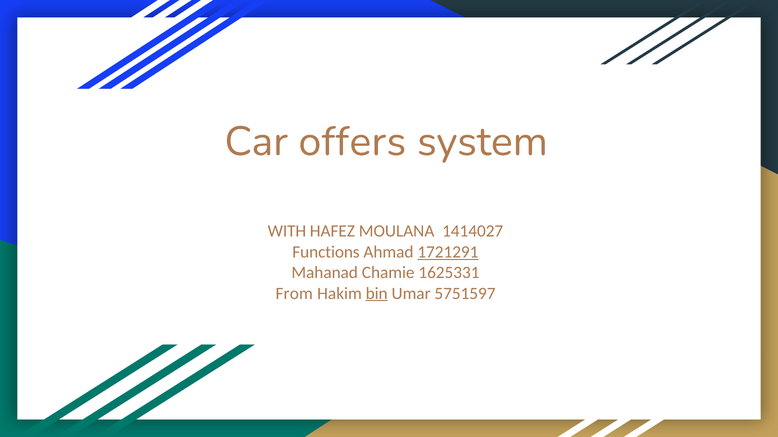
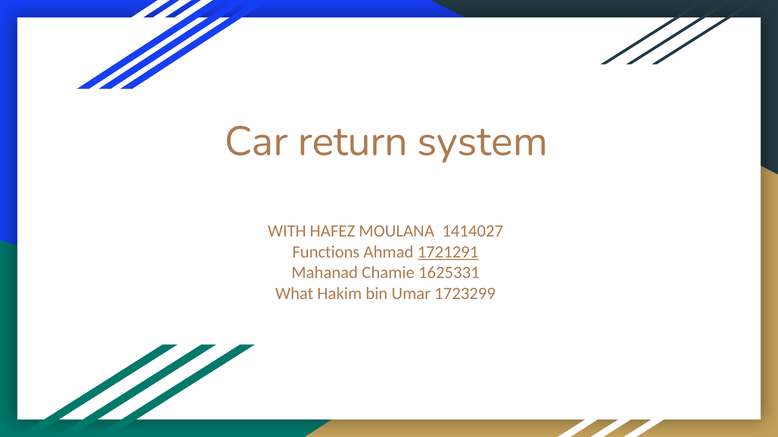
offers: offers -> return (353, 142)
From: From -> What (294, 294)
bin underline: present -> none (377, 294)
5751597: 5751597 -> 1723299 (465, 294)
